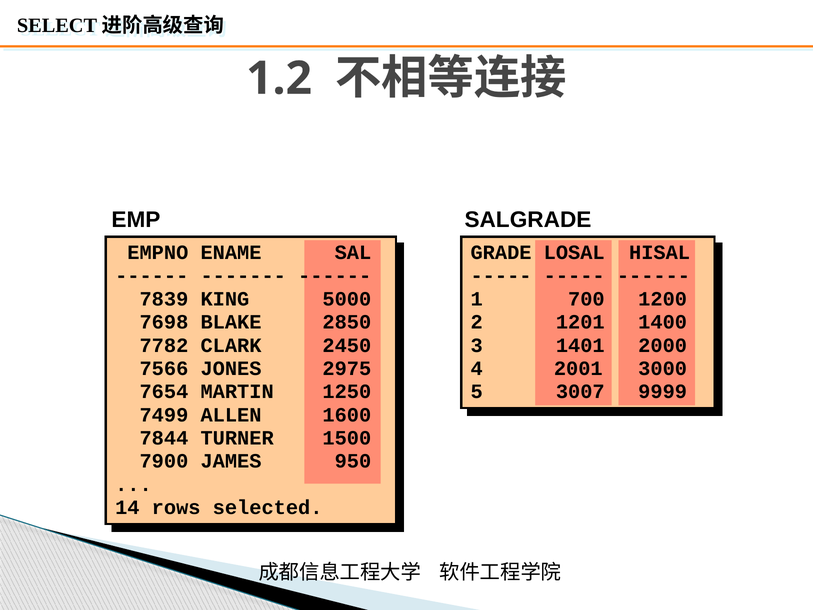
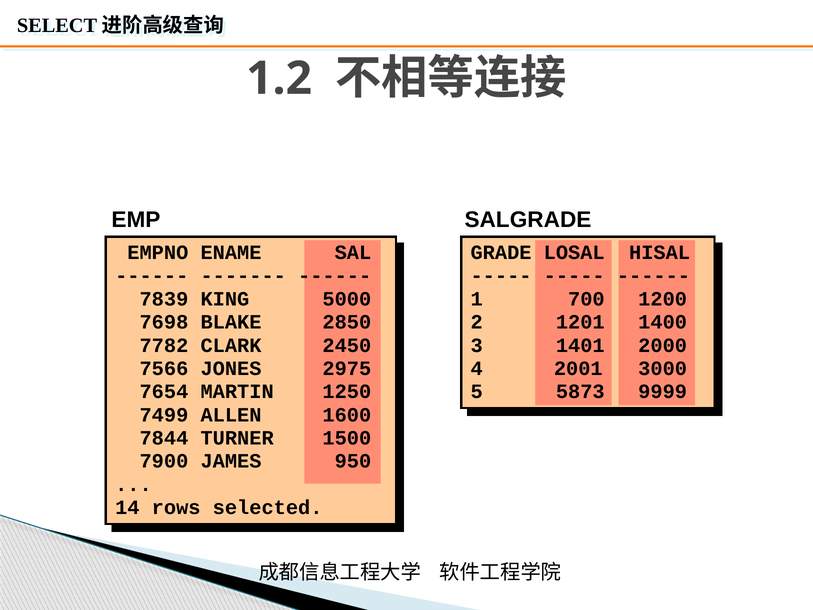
3007: 3007 -> 5873 (580, 392)
